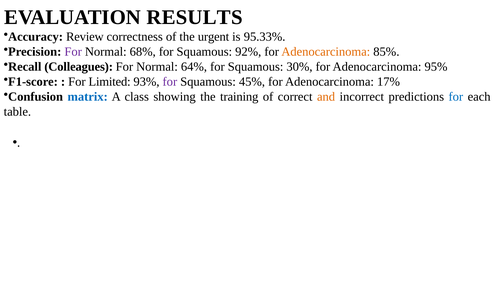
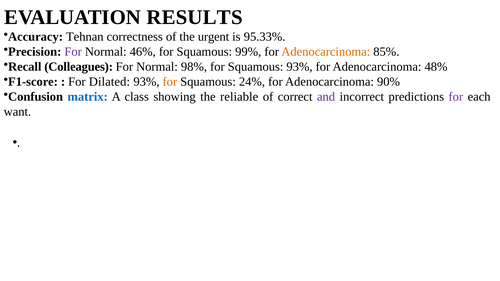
Review: Review -> Tehnan (85, 37)
68%: 68% -> 46% (143, 52)
92%: 92% -> 99% (248, 52)
64%: 64% -> 98% (194, 67)
Squamous 30%: 30% -> 93% (300, 67)
95%: 95% -> 48% (436, 67)
Limited: Limited -> Dilated (109, 82)
for colour: purple -> orange (170, 82)
45%: 45% -> 24% (252, 82)
17%: 17% -> 90% (389, 82)
training: training -> reliable (239, 97)
and colour: orange -> purple (326, 97)
for colour: blue -> purple (456, 97)
table: table -> want (17, 112)
